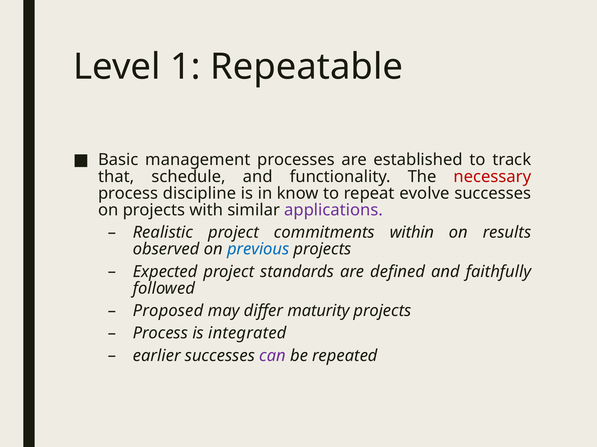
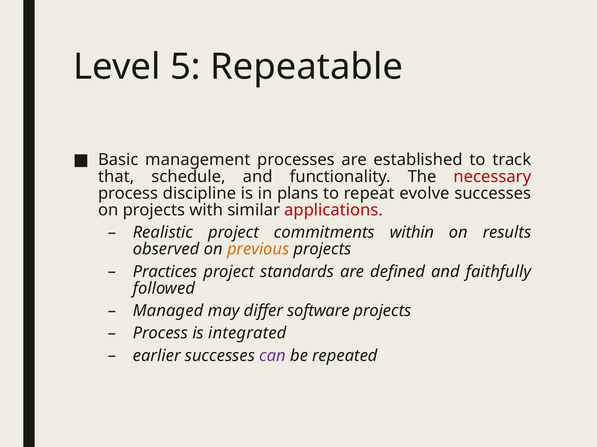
1: 1 -> 5 (185, 67)
know: know -> plans (298, 194)
applications colour: purple -> red (333, 210)
previous colour: blue -> orange (258, 249)
Expected: Expected -> Practices (165, 272)
Proposed: Proposed -> Managed (168, 311)
maturity: maturity -> software (318, 311)
